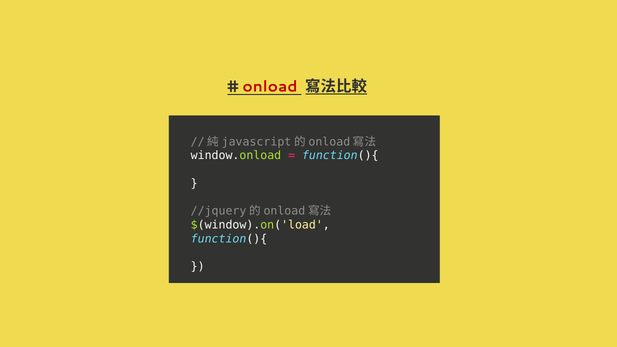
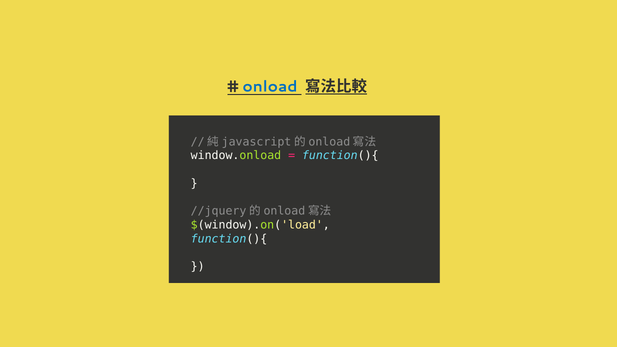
onload colour: red -> blue (270, 87)
